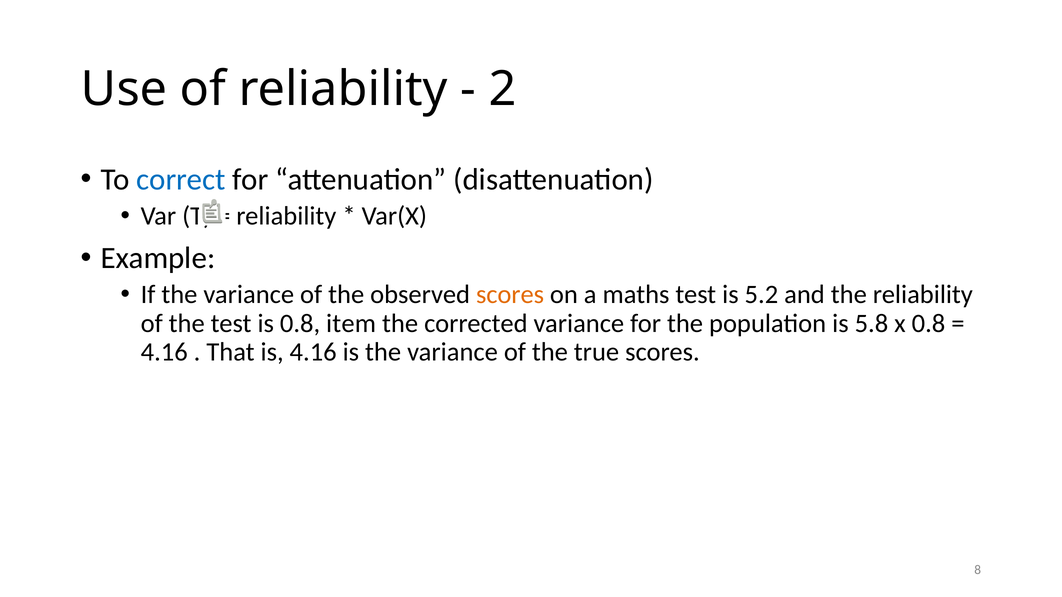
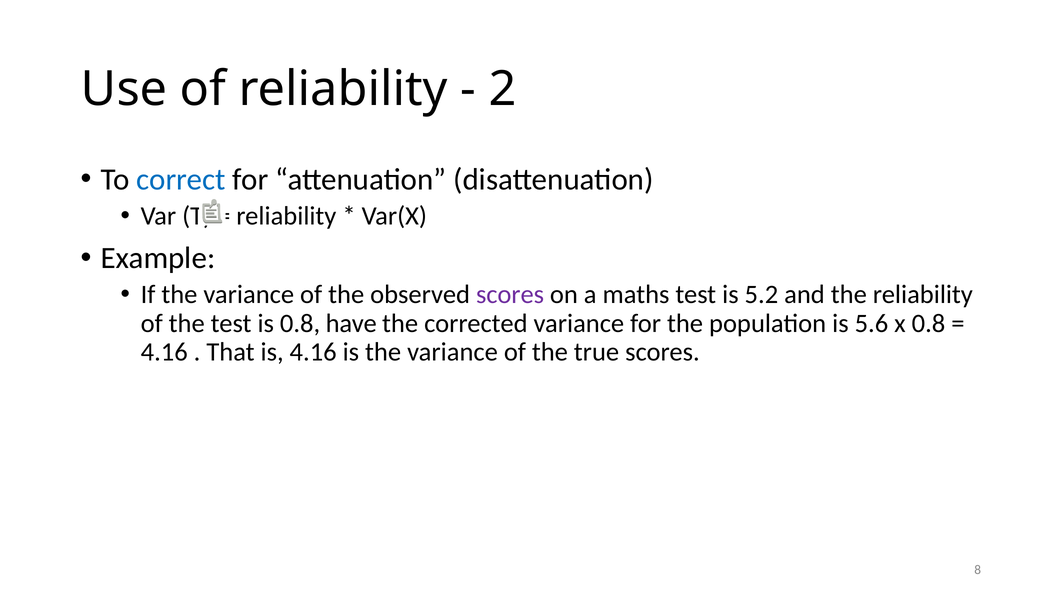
scores colour: orange -> purple (510, 295)
item: item -> have (351, 324)
5.8: 5.8 -> 5.6 (871, 324)
